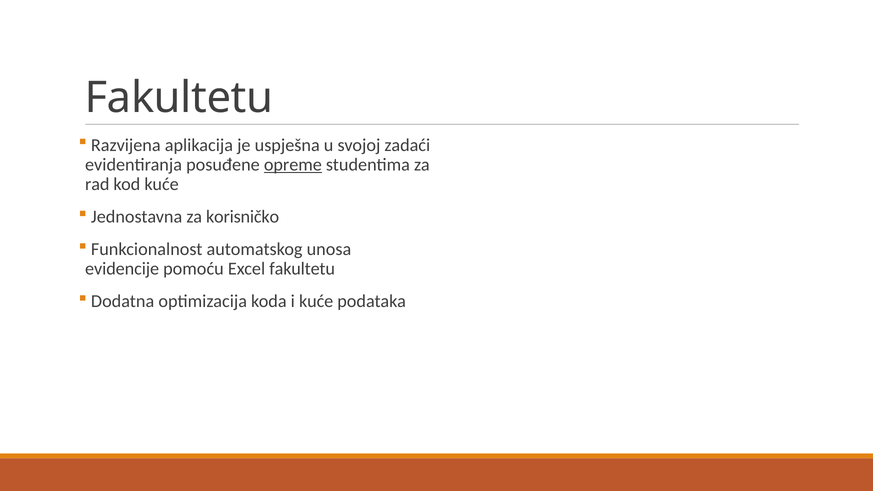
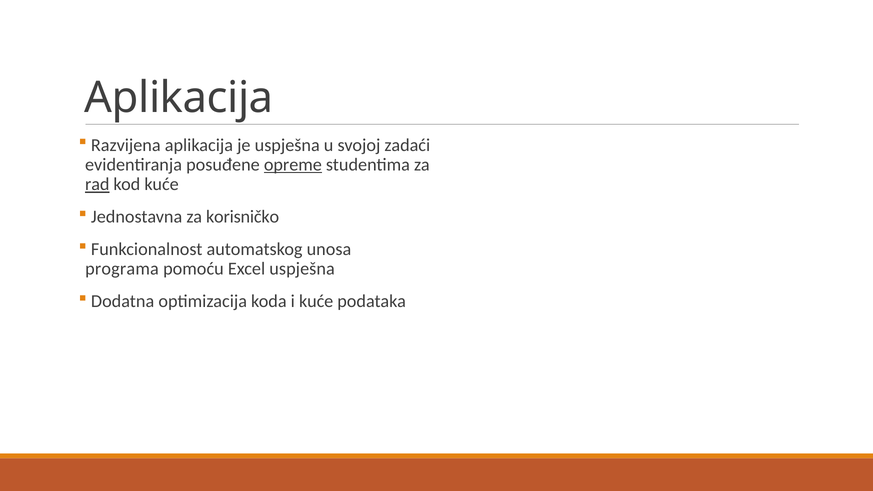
Fakultetu: Fakultetu -> Aplikacija (179, 98)
rad underline: none -> present (97, 184)
evidencije: evidencije -> programa (122, 269)
Excel fakultetu: fakultetu -> uspješna (302, 269)
